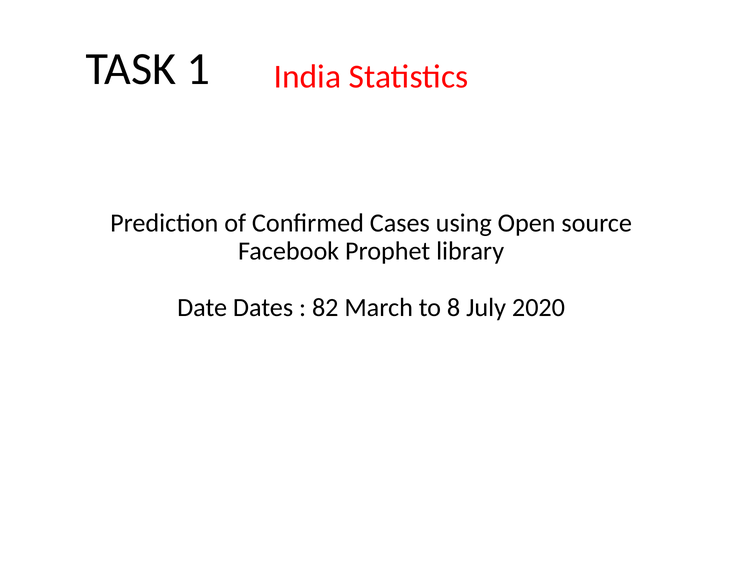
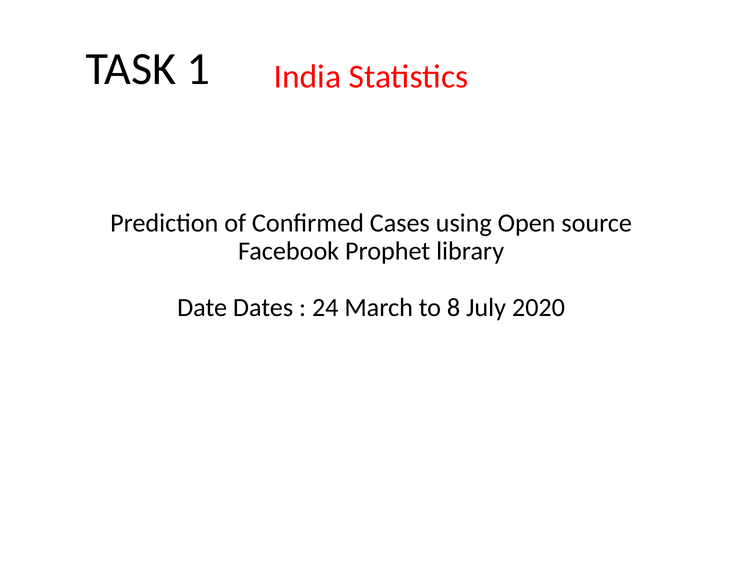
82: 82 -> 24 (325, 308)
